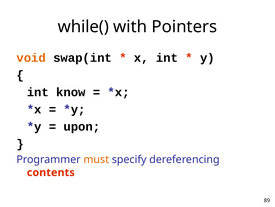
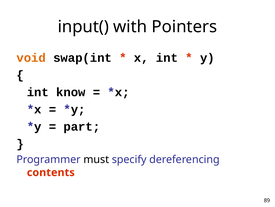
while(: while( -> input( (83, 27)
upon: upon -> part (82, 126)
must colour: orange -> black (96, 159)
